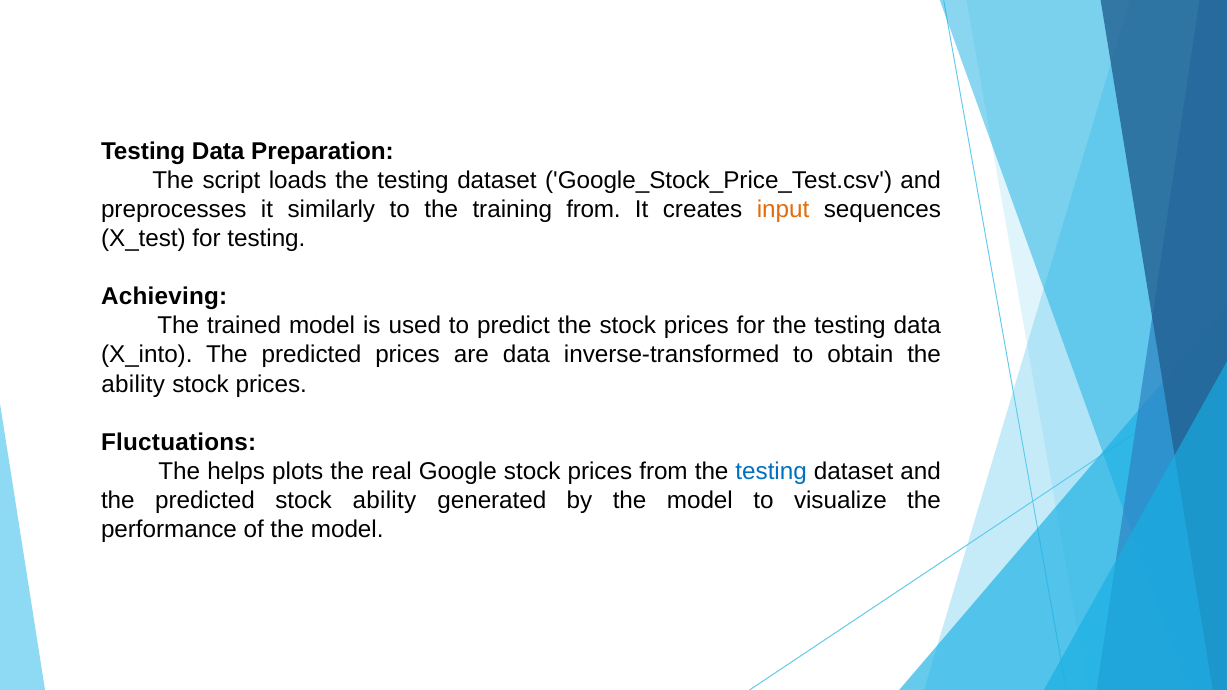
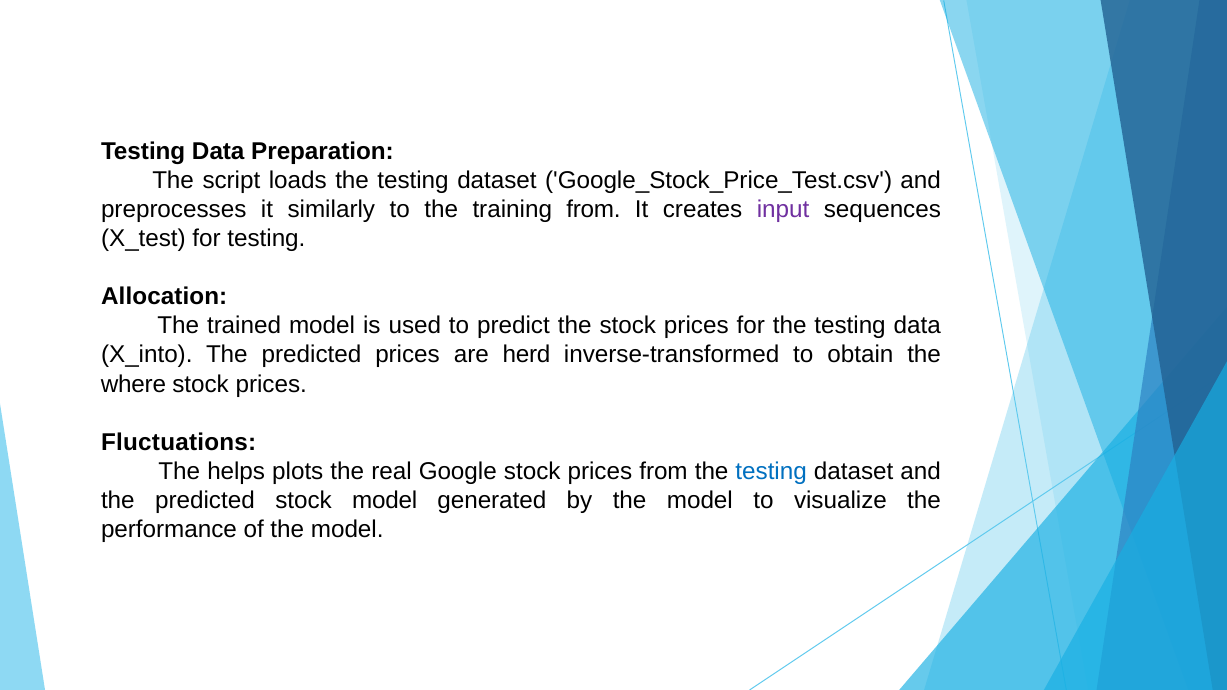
input colour: orange -> purple (783, 209)
Achieving: Achieving -> Allocation (164, 297)
are data: data -> herd (527, 355)
ability: ability -> where (133, 384)
stock ability: ability -> model (385, 501)
